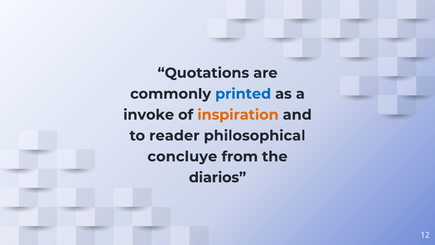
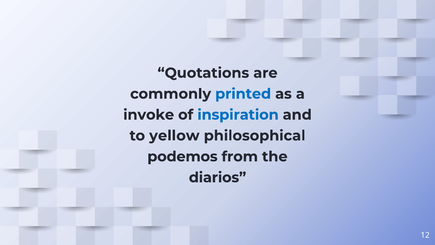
inspiration colour: orange -> blue (238, 115)
reader: reader -> yellow (174, 136)
concluye: concluye -> podemos (182, 156)
